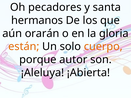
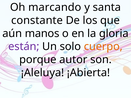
pecadores: pecadores -> marcando (55, 7)
hermanos: hermanos -> constante (37, 20)
orarán: orarán -> manos (42, 34)
están colour: orange -> purple (24, 47)
